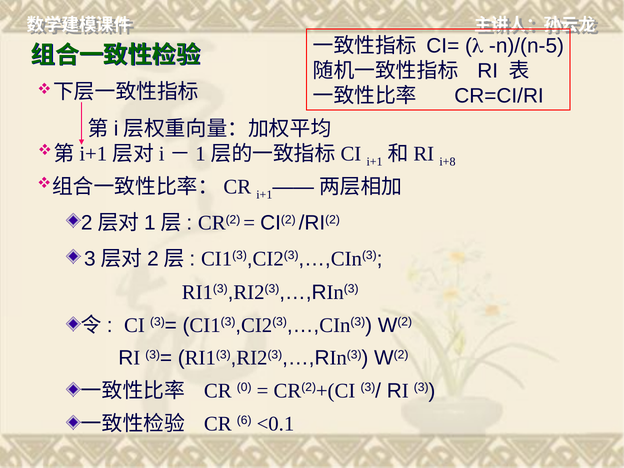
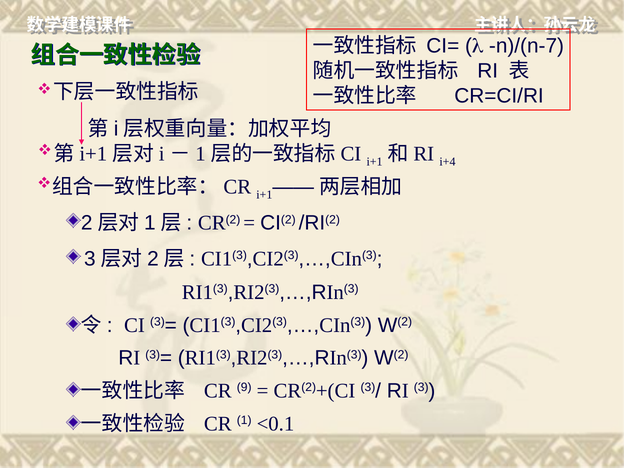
n)/(n-5: n)/(n-5 -> n)/(n-7 (526, 46)
i+8: i+8 -> i+4 (447, 162)
0: 0 -> 9 (244, 387)
6: 6 -> 1 (244, 420)
